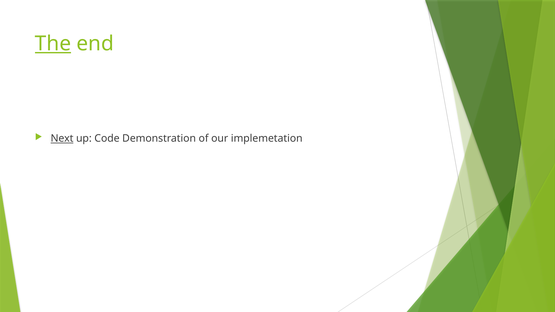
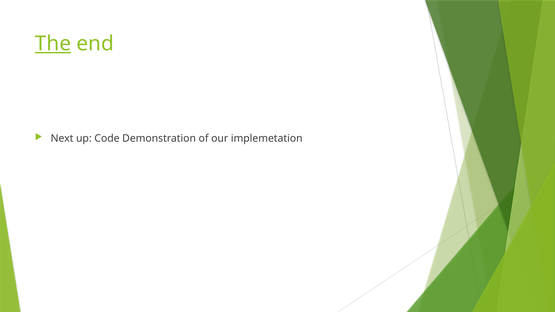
Next underline: present -> none (62, 139)
